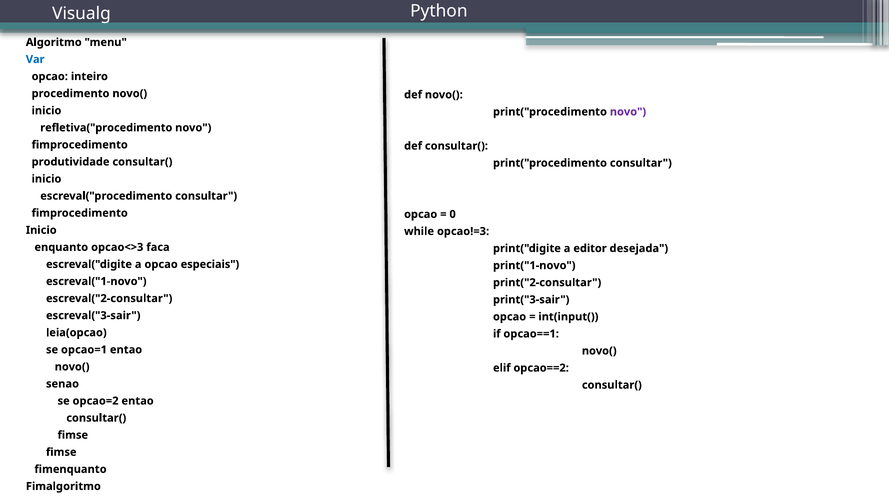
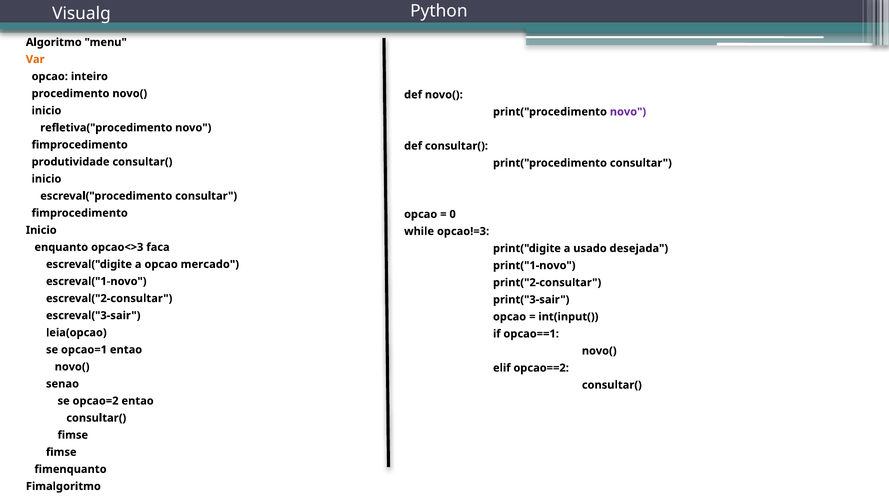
Var colour: blue -> orange (35, 59)
editor: editor -> usado (590, 248)
especiais: especiais -> mercado (210, 264)
